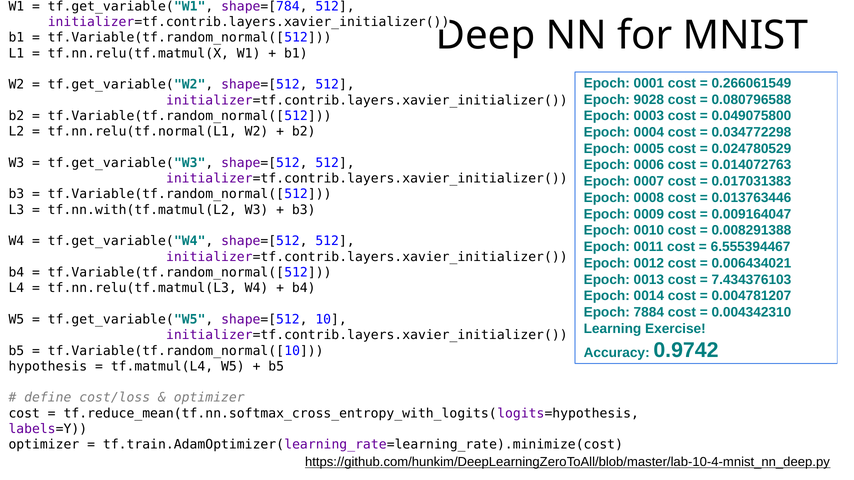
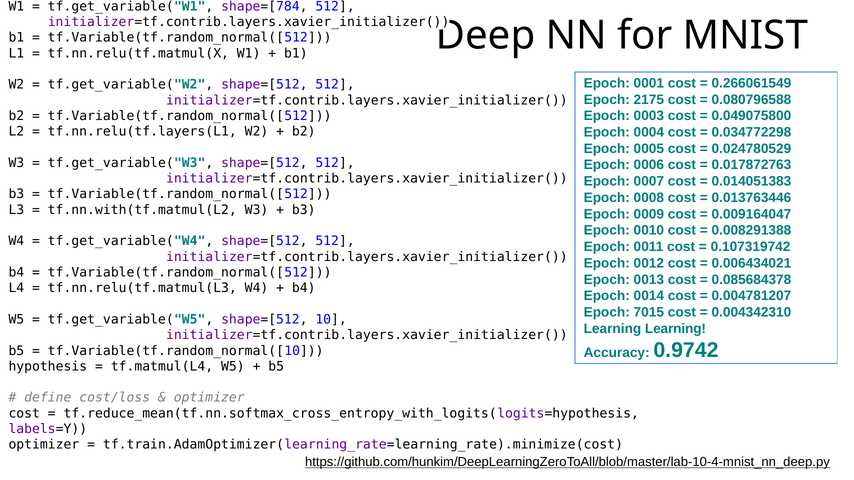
9028: 9028 -> 2175 (649, 100)
tf.nn.relu(tf.normal(L1: tf.nn.relu(tf.normal(L1 -> tf.nn.relu(tf.layers(L1 (142, 132)
0.014072763: 0.014072763 -> 0.017872763 (751, 165)
0.017031383: 0.017031383 -> 0.014051383 (751, 181)
6.555394467: 6.555394467 -> 0.107319742 (751, 247)
7.434376103: 7.434376103 -> 0.085684378 (751, 280)
7884: 7884 -> 7015 (649, 312)
Learning Exercise: Exercise -> Learning (675, 329)
